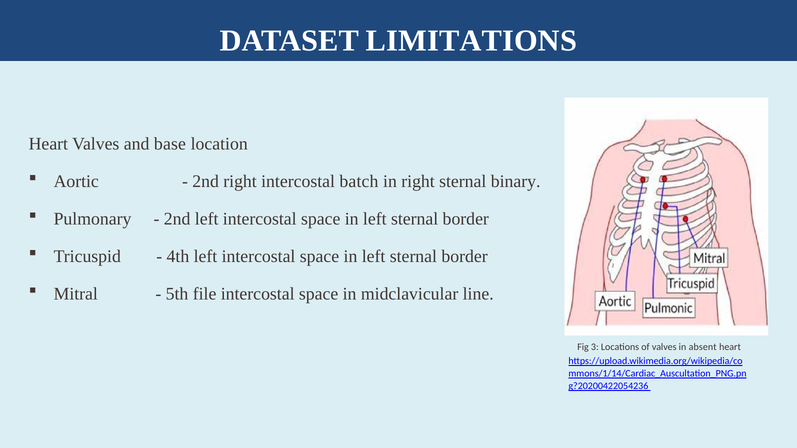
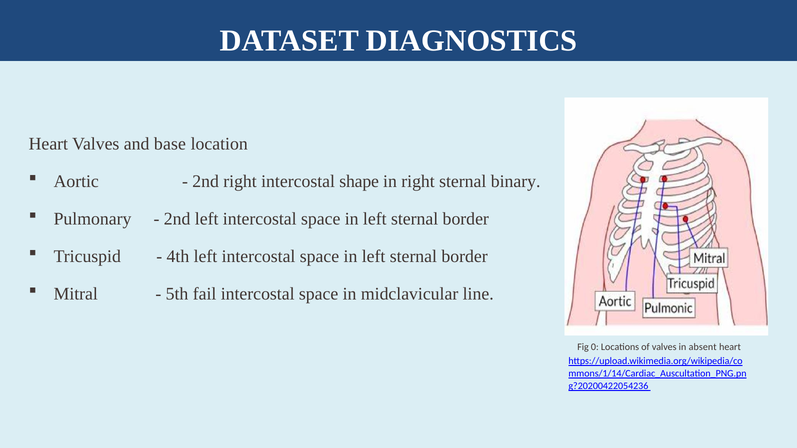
LIMITATIONS: LIMITATIONS -> DIAGNOSTICS (472, 41)
batch: batch -> shape (359, 182)
file: file -> fail (205, 294)
3: 3 -> 0 (595, 347)
